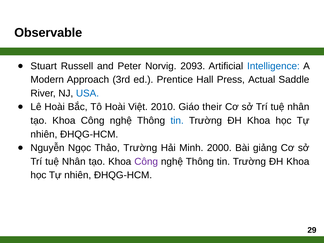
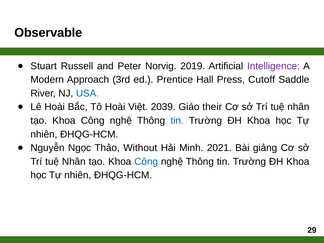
2093: 2093 -> 2019 (193, 66)
Intelligence colour: blue -> purple (273, 66)
Actual: Actual -> Cutoff (262, 80)
2010: 2010 -> 2039 (163, 107)
Thảo Trường: Trường -> Without (140, 148)
2000: 2000 -> 2021 (219, 148)
Công colour: purple -> blue (146, 162)
